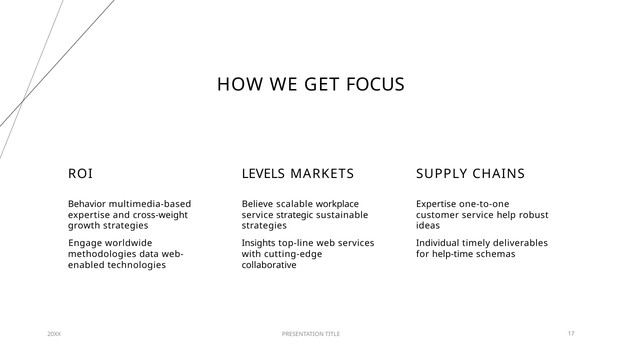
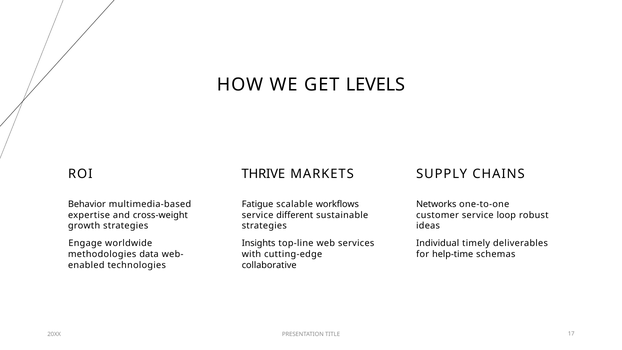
FOCUS: FOCUS -> LEVELS (375, 85)
LEVELS: LEVELS -> THRIVE (263, 174)
Believe: Believe -> Fatigue (258, 204)
workplace: workplace -> workflows (337, 204)
Expertise: Expertise -> Networks (436, 204)
strategic: strategic -> different (295, 215)
help: help -> loop (506, 215)
